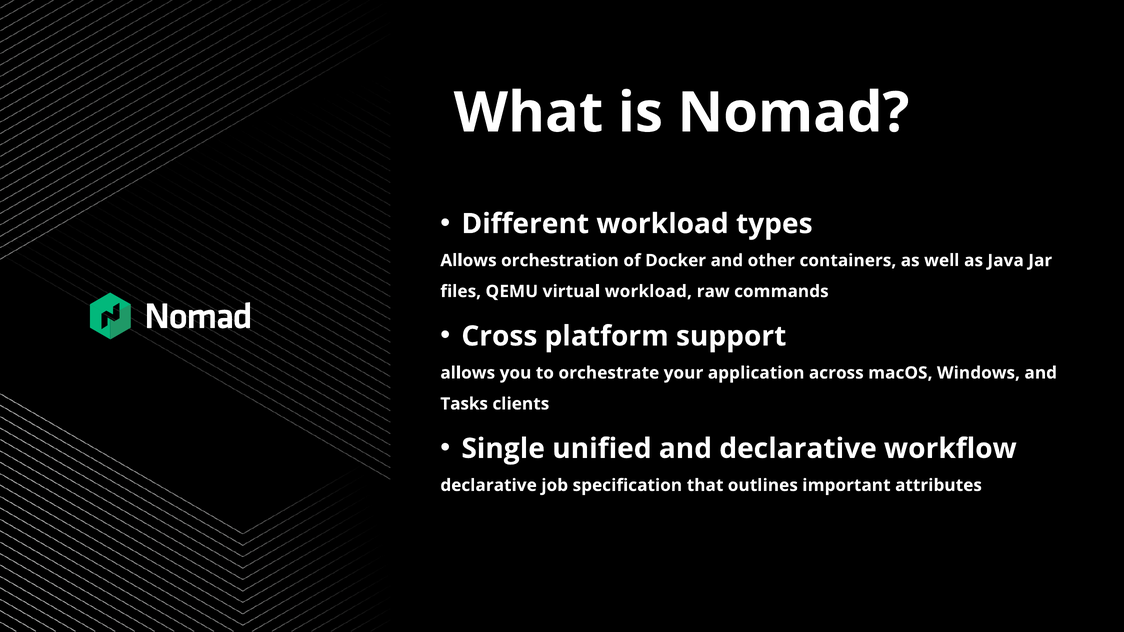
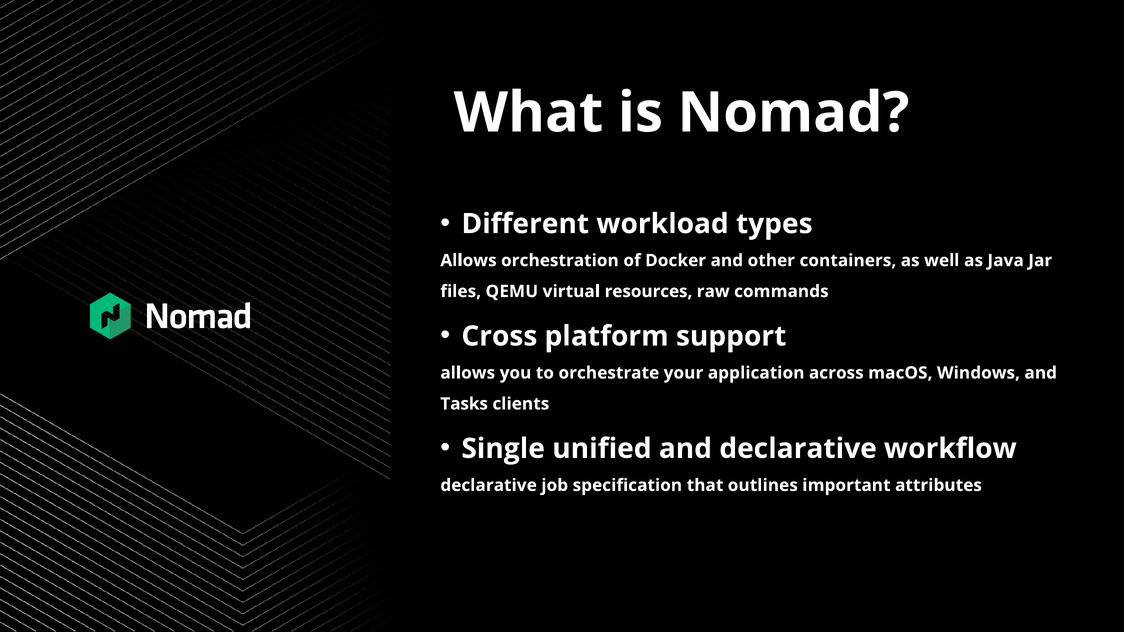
virtual workload: workload -> resources (648, 292)
